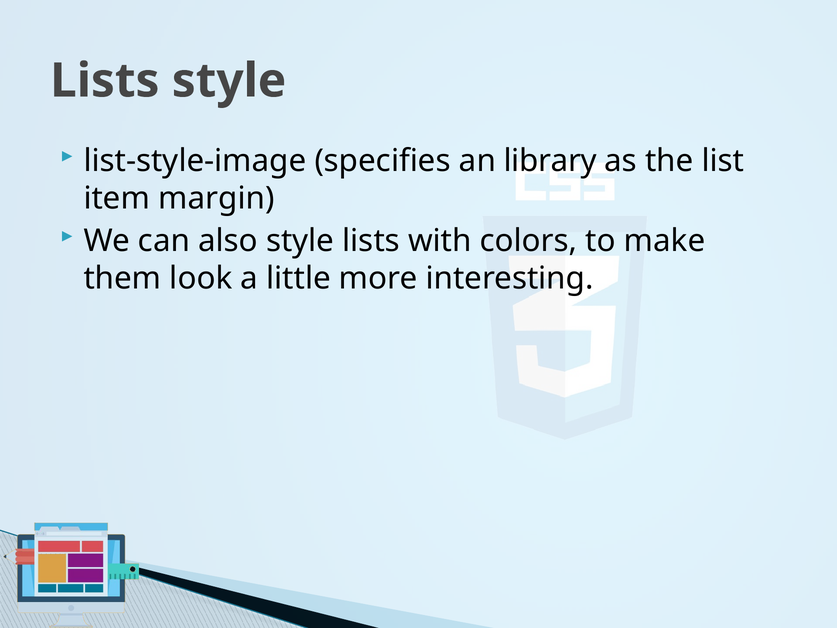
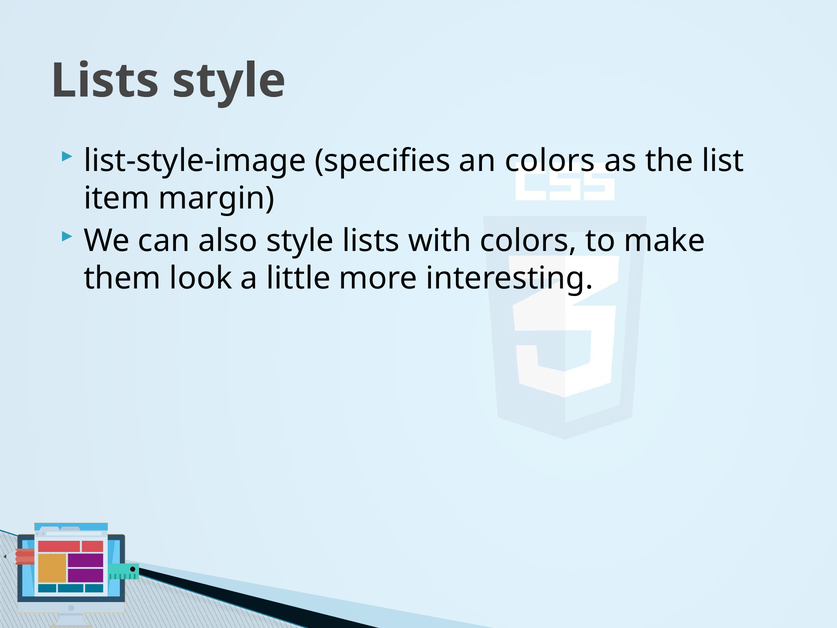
an library: library -> colors (550, 161)
